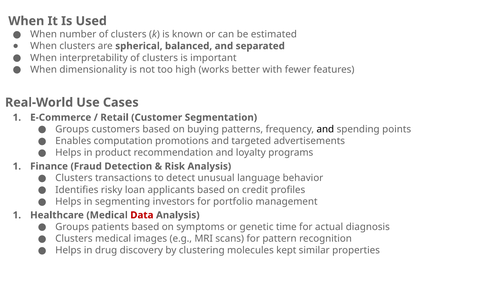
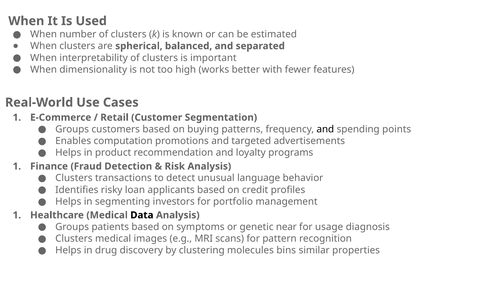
Data colour: red -> black (142, 215)
time: time -> near (286, 227)
actual: actual -> usage (329, 227)
kept: kept -> bins (286, 250)
